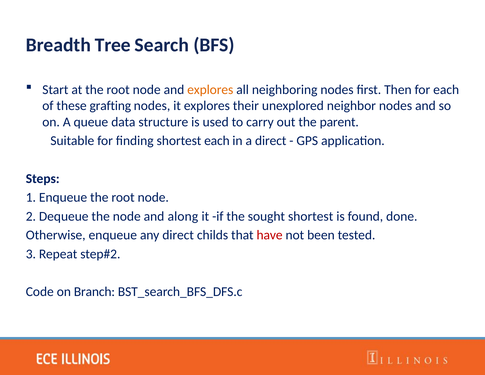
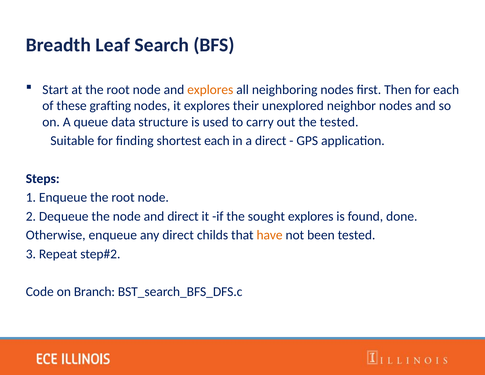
Tree: Tree -> Leaf (113, 45)
the parent: parent -> tested (339, 122)
and along: along -> direct (183, 216)
sought shortest: shortest -> explores (311, 216)
have colour: red -> orange (270, 235)
